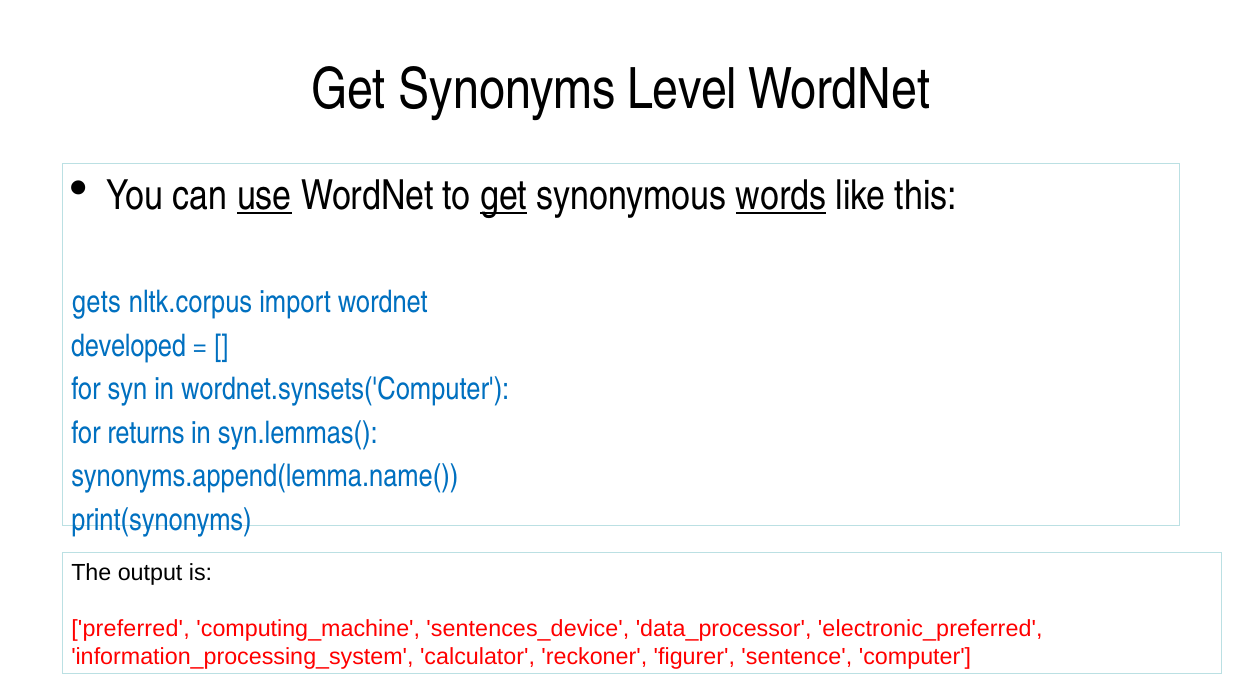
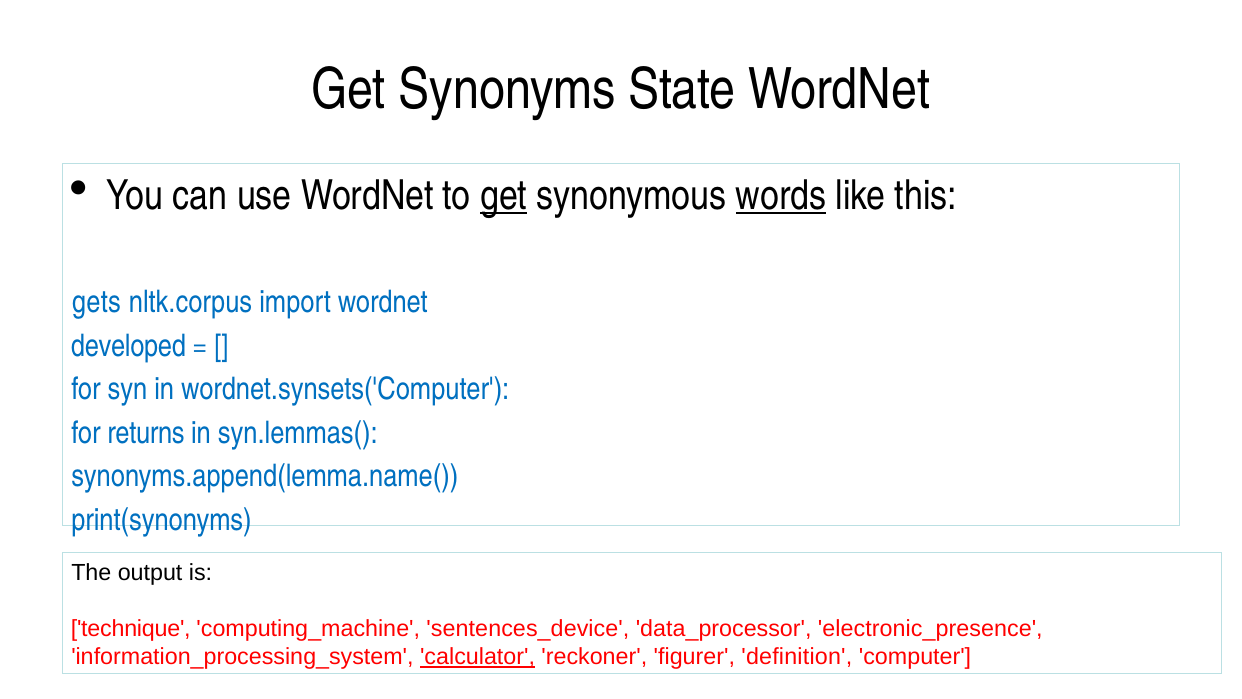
Level: Level -> State (682, 90)
use underline: present -> none (264, 195)
preferred: preferred -> technique (131, 629)
electronic_preferred: electronic_preferred -> electronic_presence (930, 629)
calculator underline: none -> present (478, 657)
sentence: sentence -> definition (797, 657)
